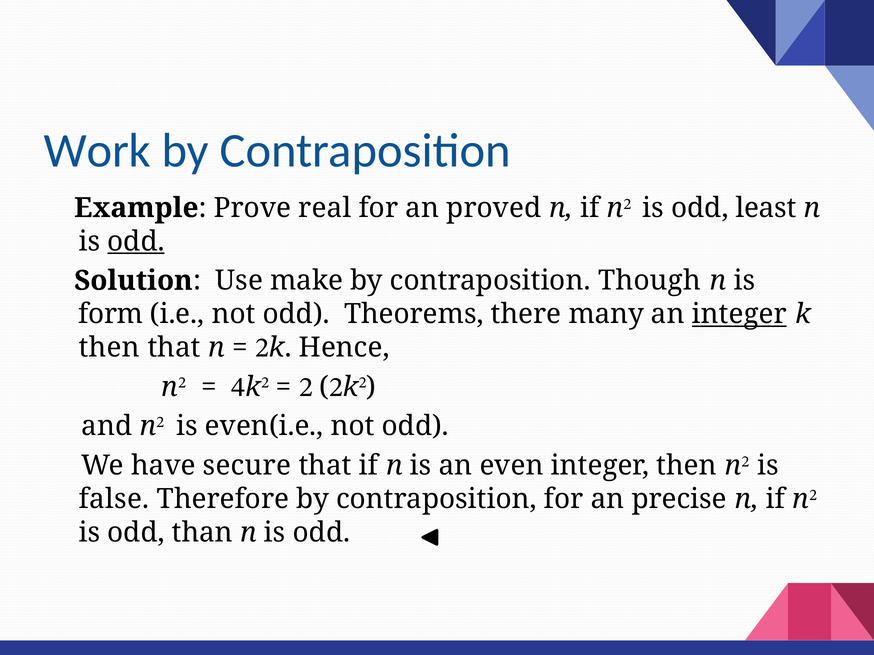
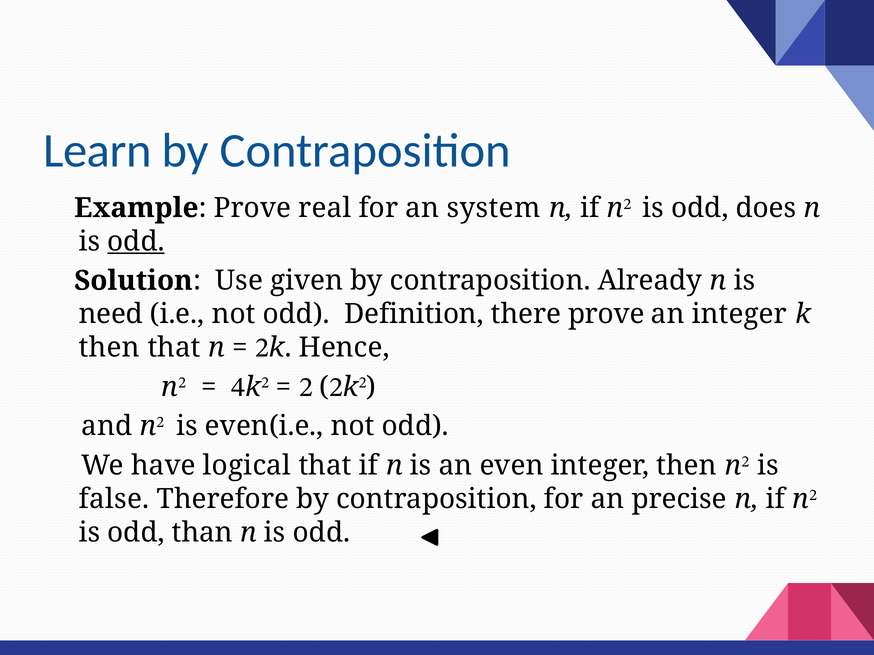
Work: Work -> Learn (97, 151)
proved: proved -> system (494, 208)
least: least -> does (766, 208)
make: make -> given (307, 281)
Though: Though -> Already (650, 281)
form: form -> need (111, 314)
Theorems: Theorems -> Definition (414, 314)
there many: many -> prove (606, 314)
integer underline: present -> none (739, 314)
secure: secure -> logical (247, 466)
